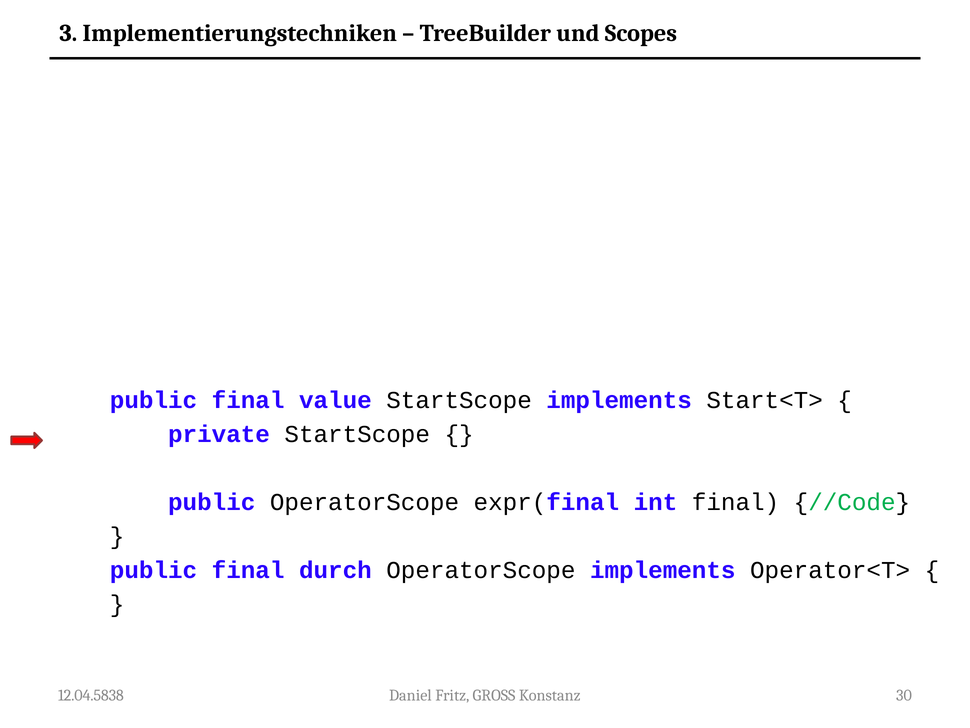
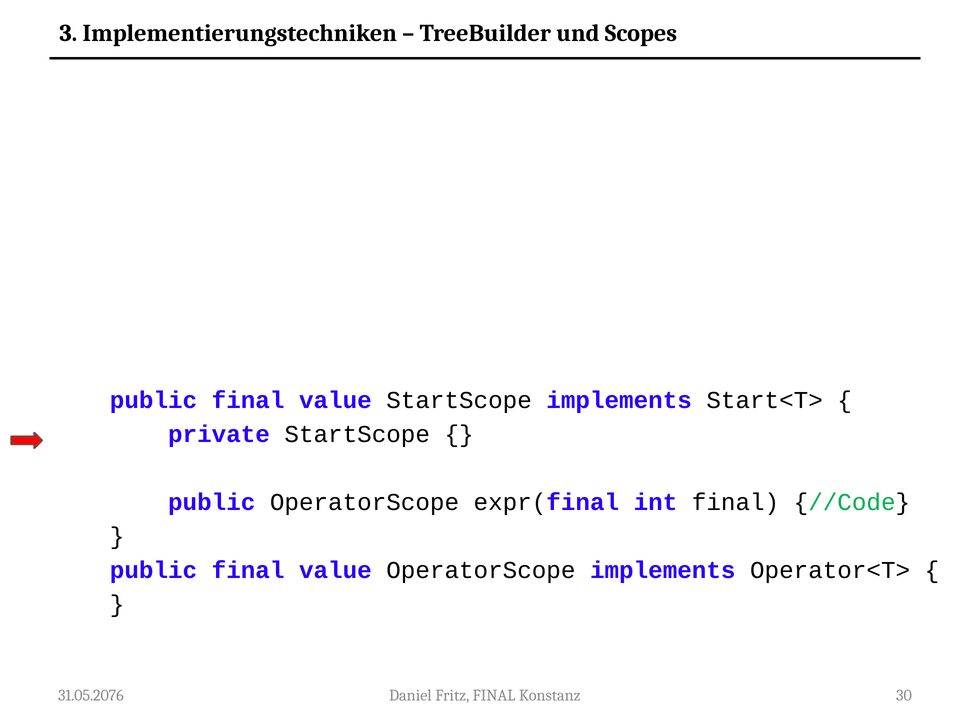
durch: durch -> value (335, 570)
12.04.5838: 12.04.5838 -> 31.05.2076 (91, 695)
Fritz GROSS: GROSS -> FINAL (494, 695)
